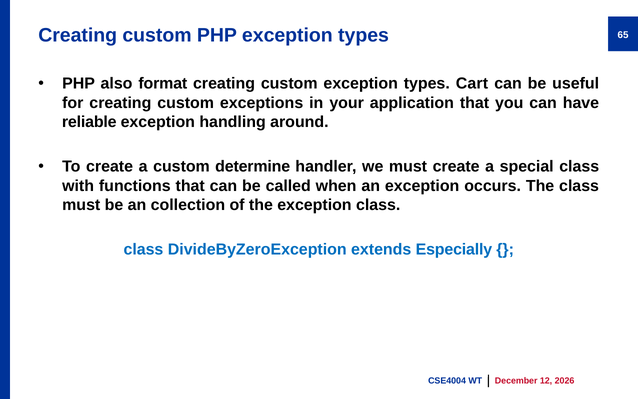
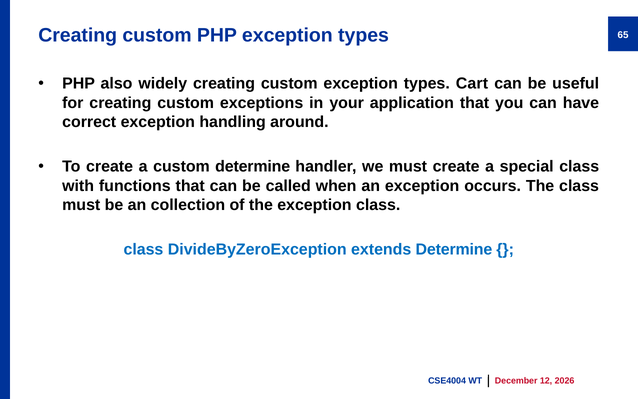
format: format -> widely (163, 84)
reliable: reliable -> correct (89, 122)
extends Especially: Especially -> Determine (454, 250)
